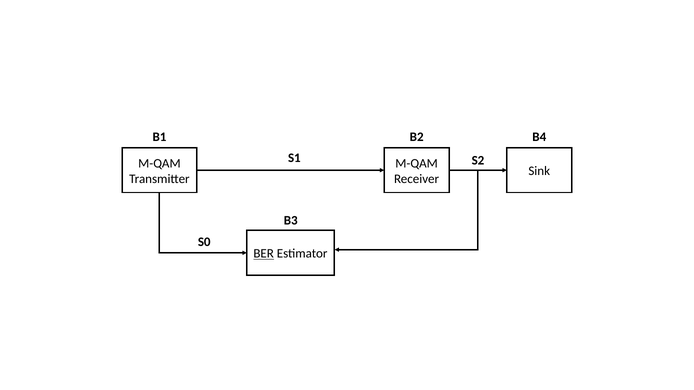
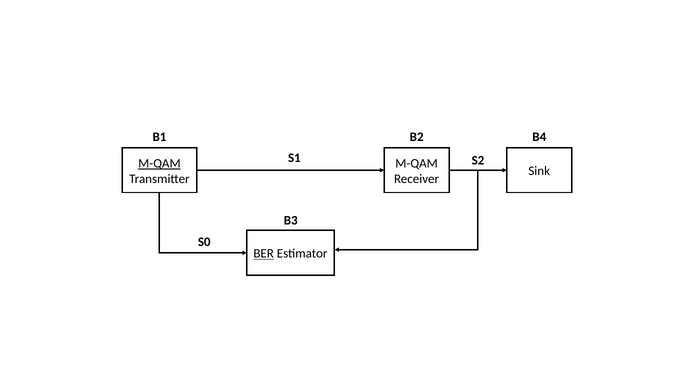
M-QAM underline: none -> present (159, 163)
